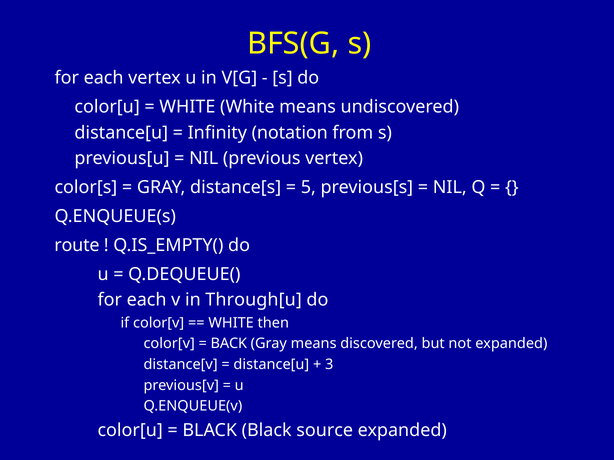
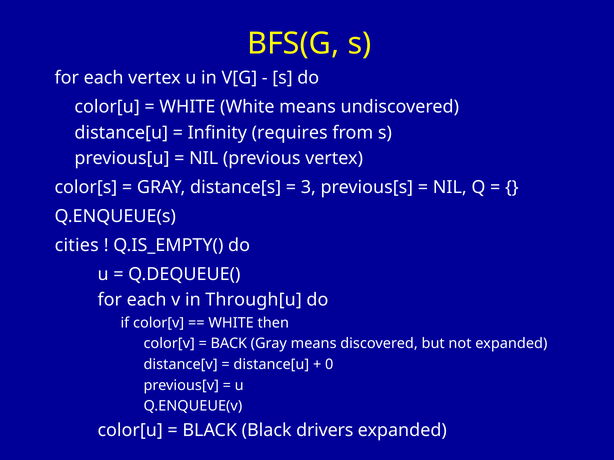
notation: notation -> requires (290, 133)
5: 5 -> 3 (308, 188)
route: route -> cities (77, 246)
3: 3 -> 0 (329, 365)
source: source -> drivers (325, 431)
